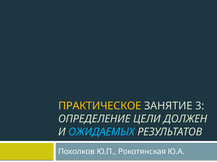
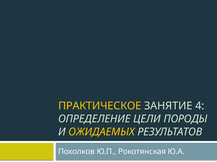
3: 3 -> 4 (200, 106)
ДОЛЖЕН: ДОЛЖЕН -> ПОРОДЫ (185, 119)
ОЖИДАЕМЫХ colour: light blue -> yellow (102, 132)
